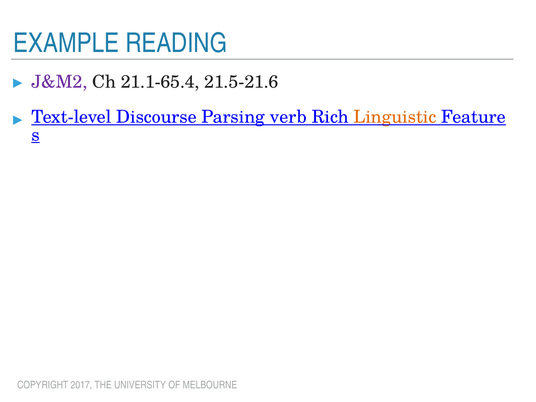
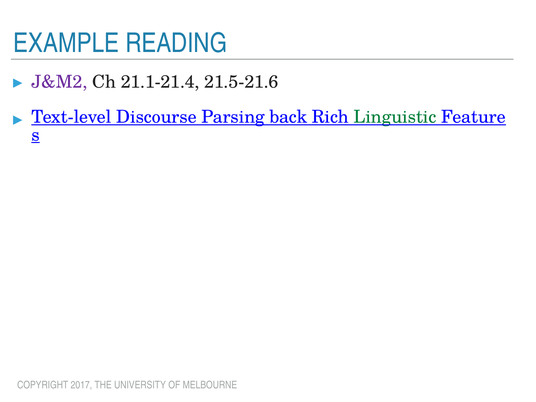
21.1-65.4: 21.1-65.4 -> 21.1-21.4 (160, 82)
verb: verb -> back (288, 117)
Linguistic colour: orange -> green (395, 117)
